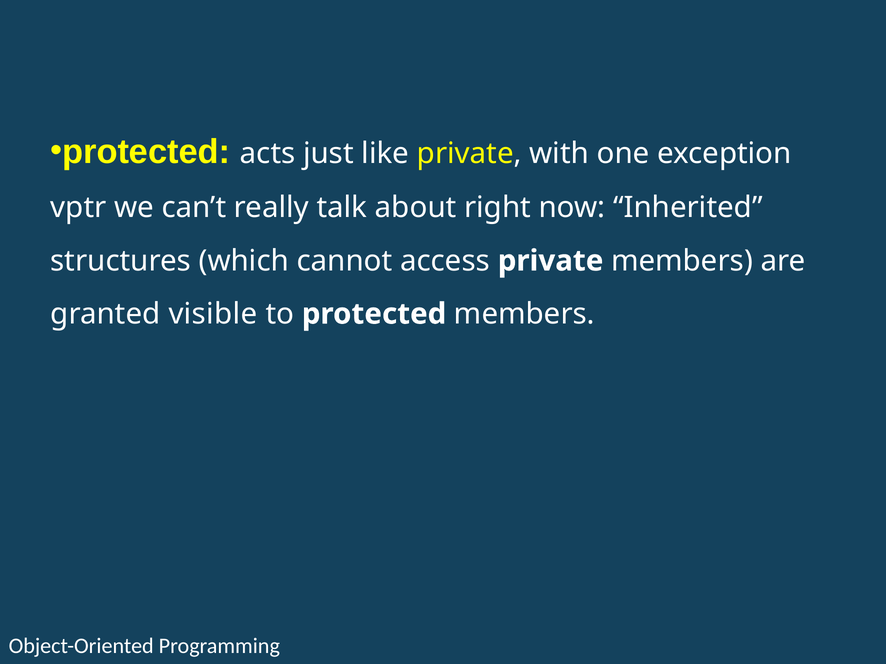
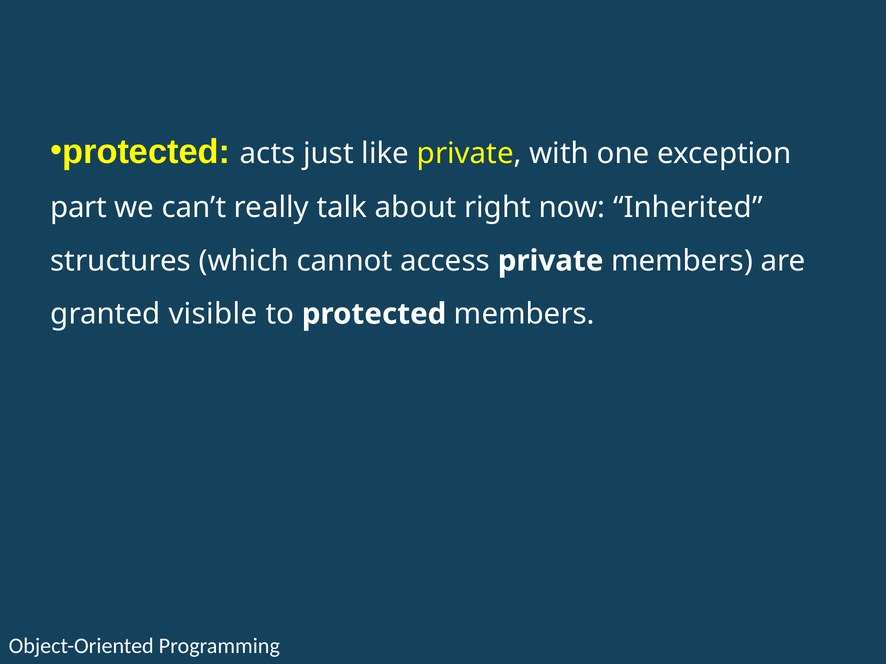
vptr: vptr -> part (79, 208)
